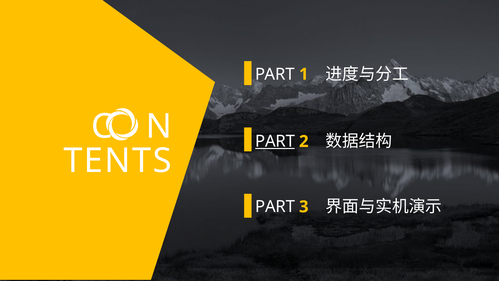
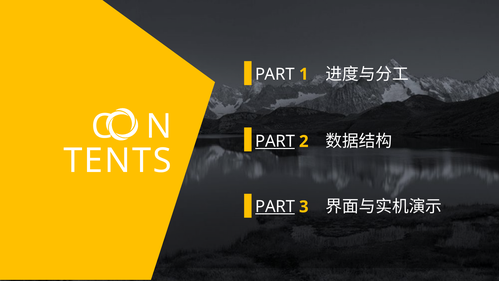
PART underline: none -> present (275, 207)
